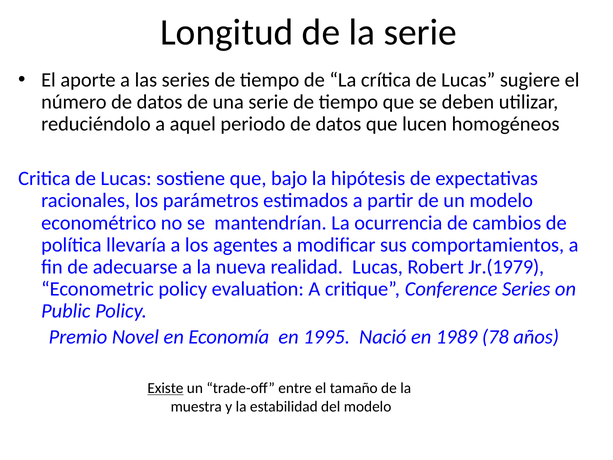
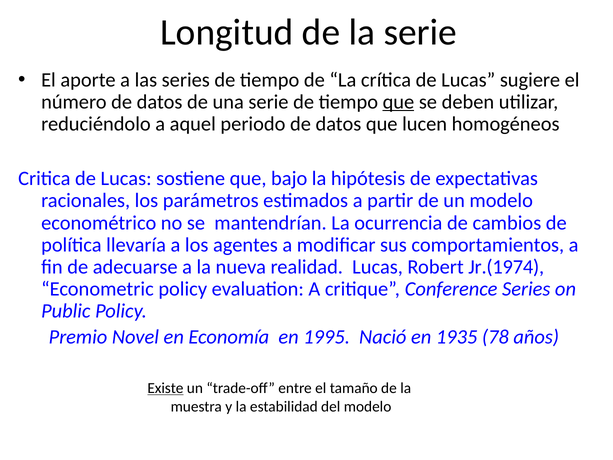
que underline: none -> present (398, 102)
Jr.(1979: Jr.(1979 -> Jr.(1974 (506, 267)
1989: 1989 -> 1935 (457, 337)
